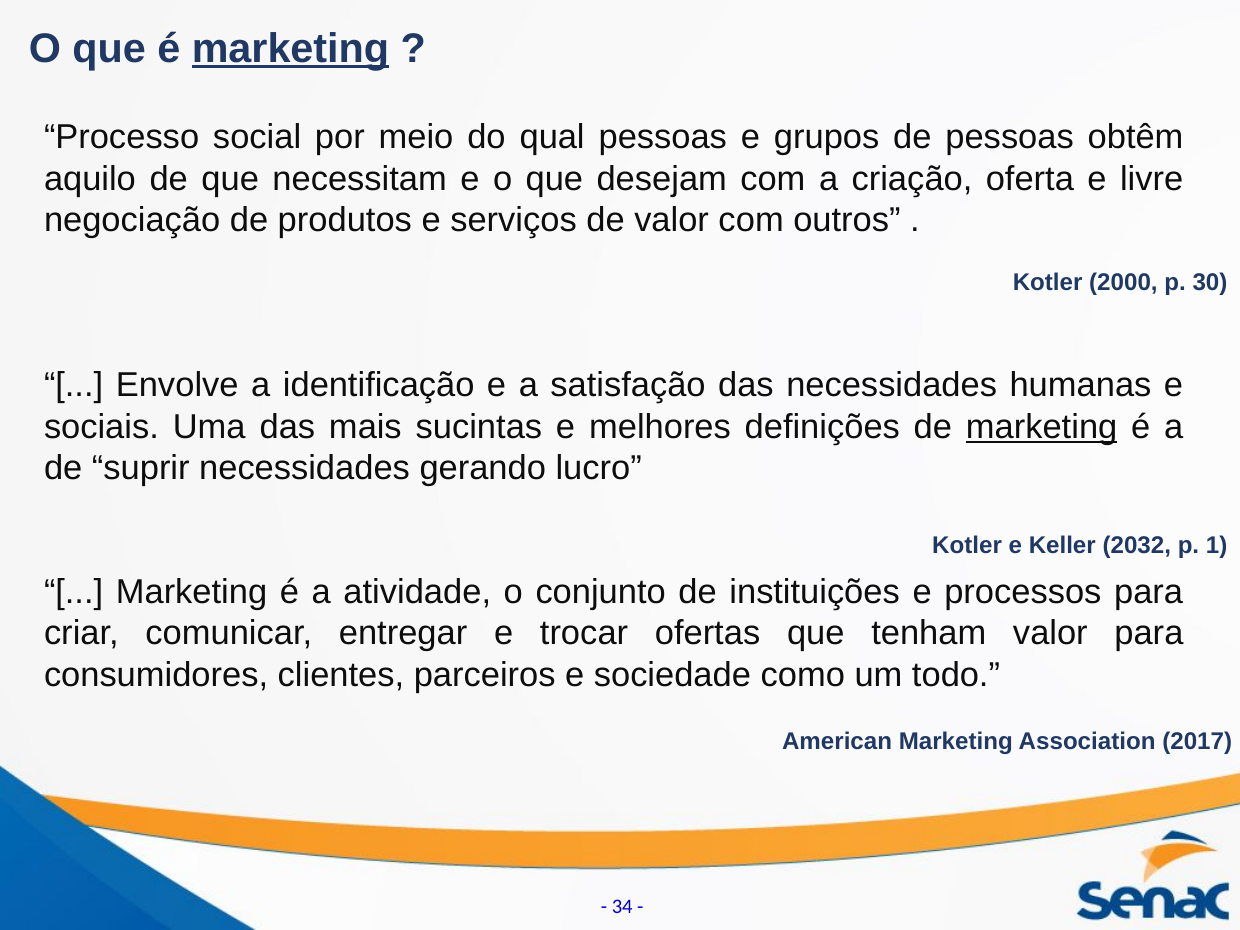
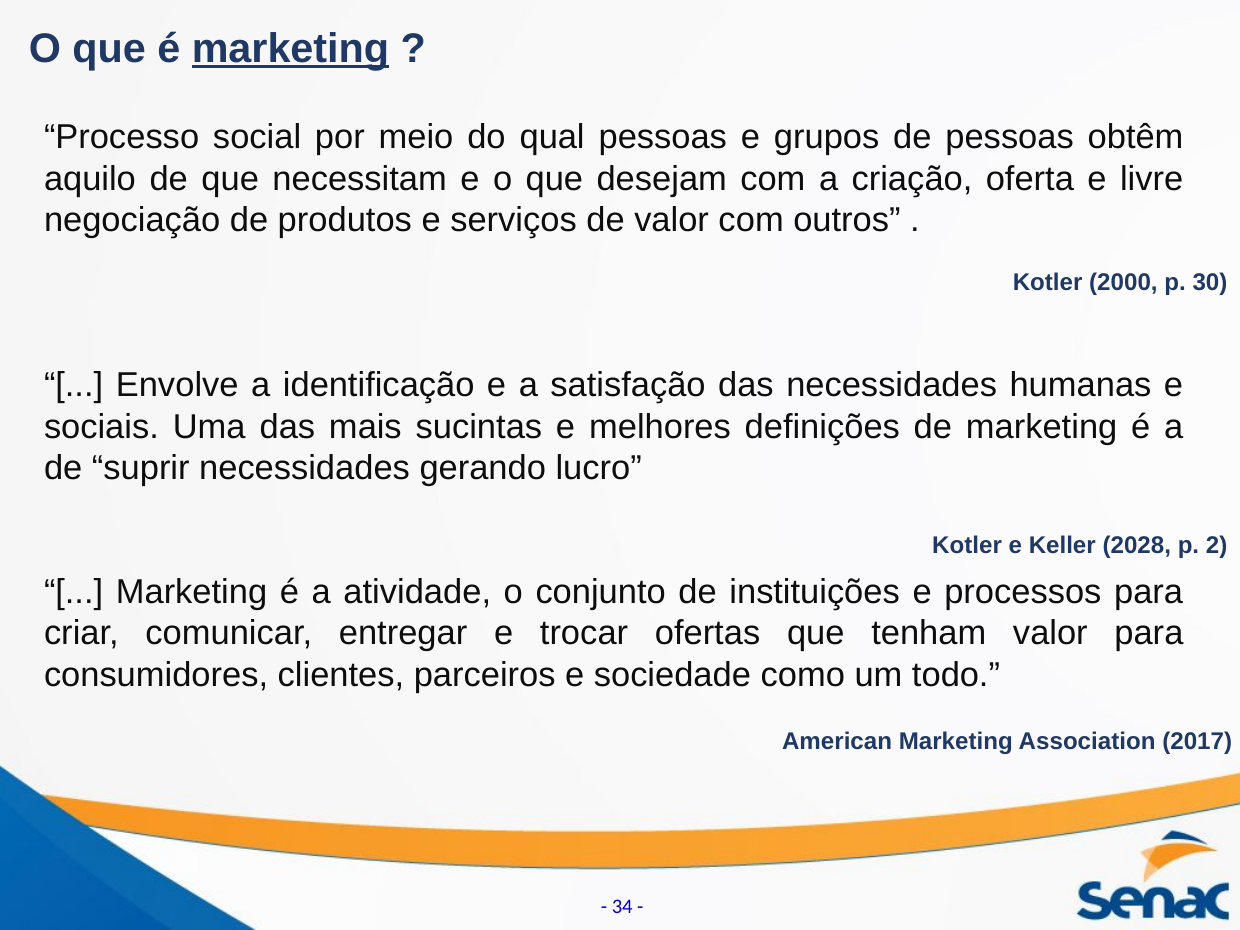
marketing underline: present -> none (1042, 427)
2032: 2032 -> 2028 (1137, 546)
1: 1 -> 2 (1217, 546)
